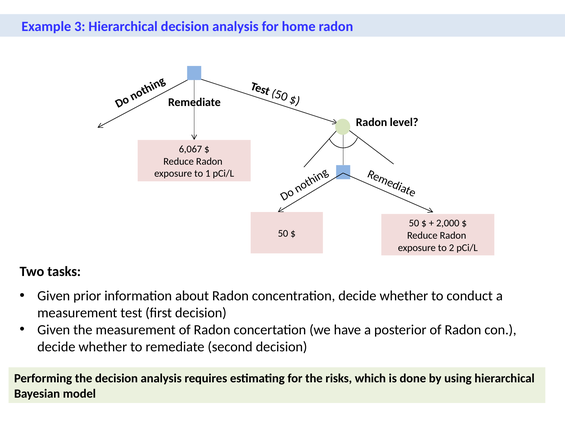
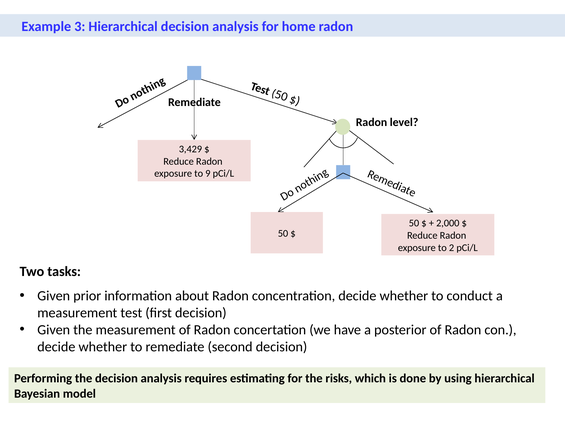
6,067: 6,067 -> 3,429 (190, 149)
1: 1 -> 9 (208, 174)
